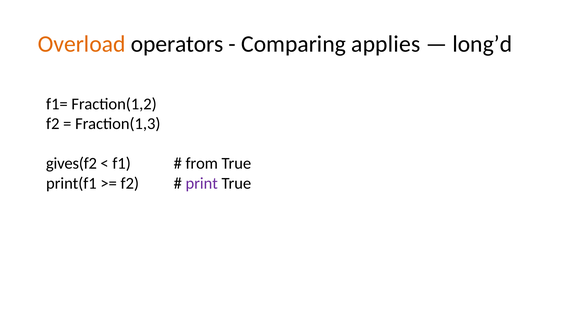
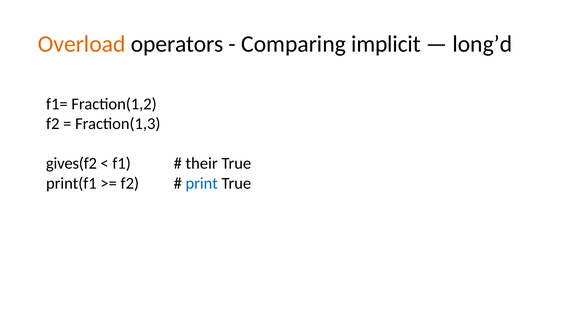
applies: applies -> implicit (386, 44)
from: from -> their (202, 163)
print colour: purple -> blue (202, 183)
